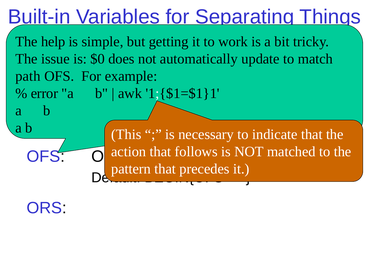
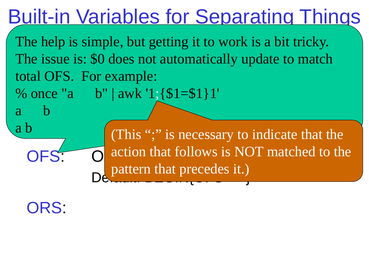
path: path -> total (28, 76)
error: error -> once (44, 93)
